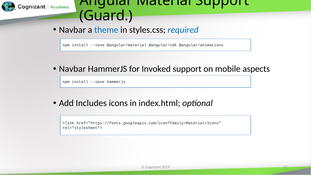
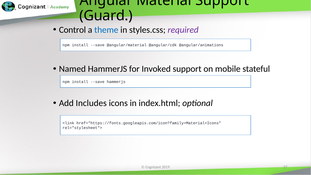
Navbar: Navbar -> Control (72, 30)
required colour: blue -> purple (183, 30)
Navbar: Navbar -> Named (72, 69)
aspects: aspects -> stateful (256, 69)
